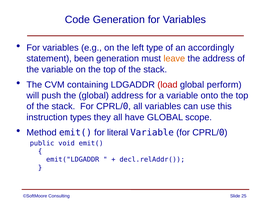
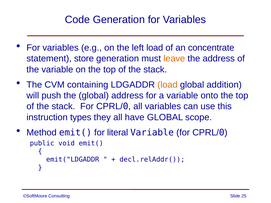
left type: type -> load (155, 48)
accordingly: accordingly -> concentrate (211, 48)
been: been -> store (84, 59)
load colour: red -> orange (167, 85)
perform: perform -> addition (224, 85)
